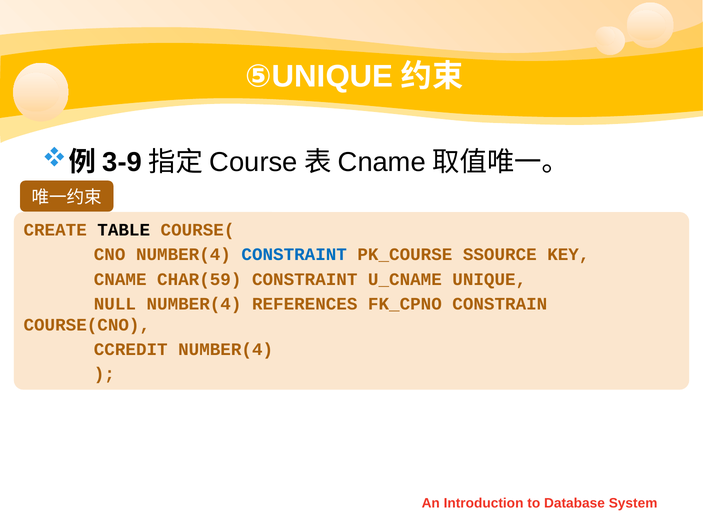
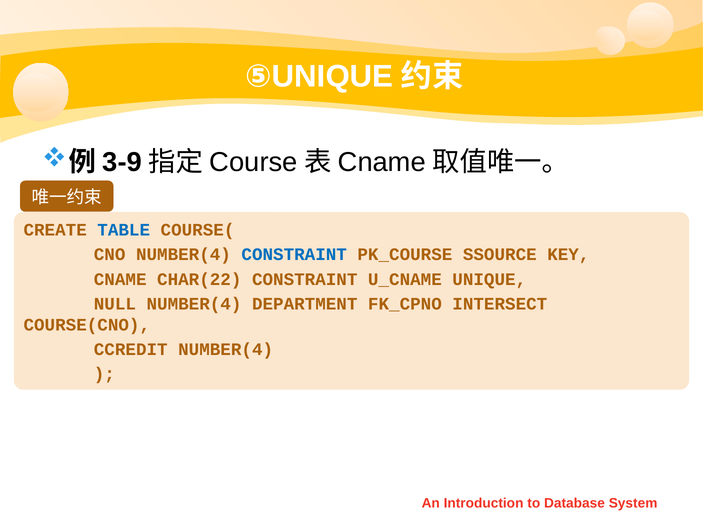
TABLE colour: black -> blue (124, 230)
CHAR(59: CHAR(59 -> CHAR(22 (199, 279)
REFERENCES: REFERENCES -> DEPARTMENT (305, 304)
CONSTRAIN: CONSTRAIN -> INTERSECT (500, 304)
